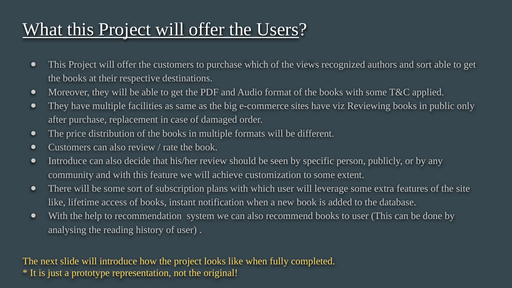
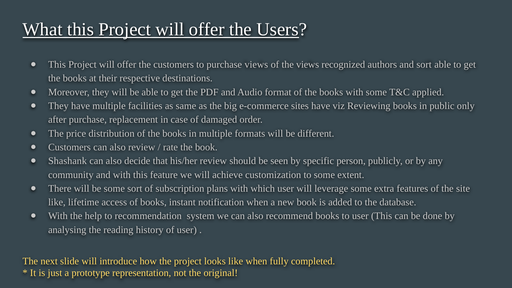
purchase which: which -> views (256, 65)
Introduce: Introduce -> Shashank (68, 161)
